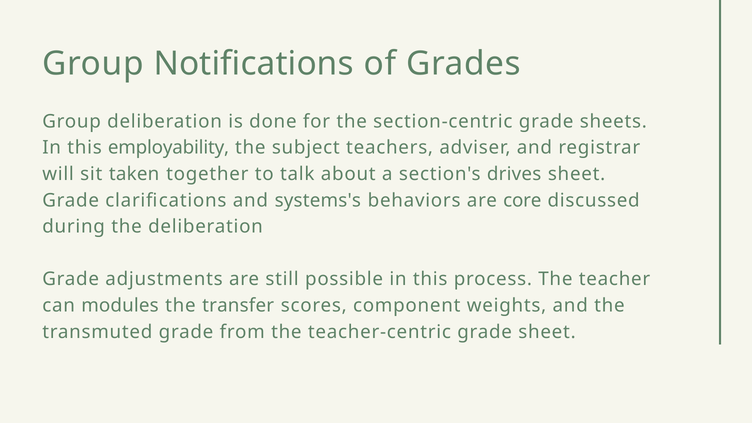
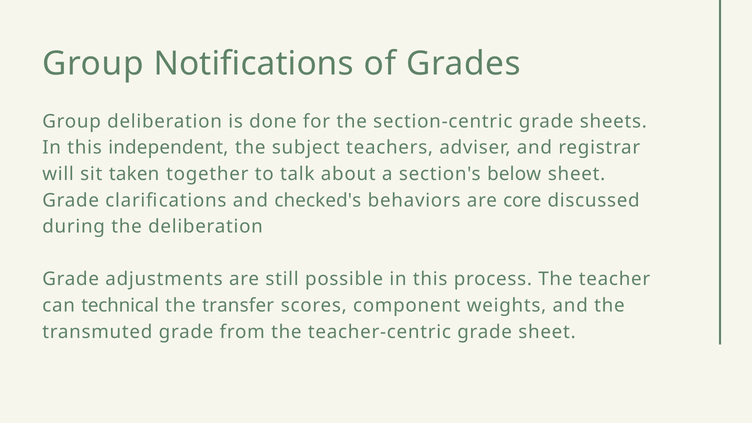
employability: employability -> independent (168, 148)
drives: drives -> below (514, 174)
systems's: systems's -> checked's (318, 200)
modules: modules -> technical (120, 306)
